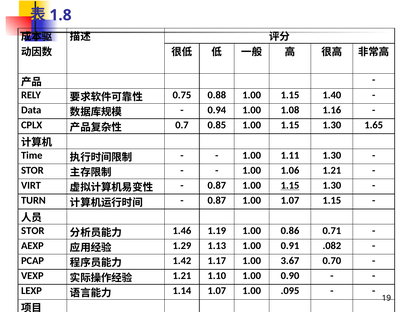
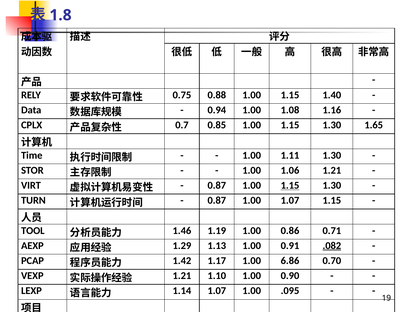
STOR: STOR -> TOOL (33, 231)
.082 underline: none -> present (332, 246)
3.67: 3.67 -> 6.86 (290, 261)
